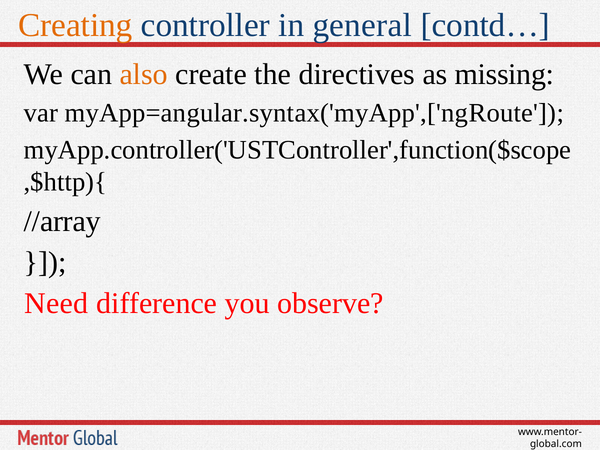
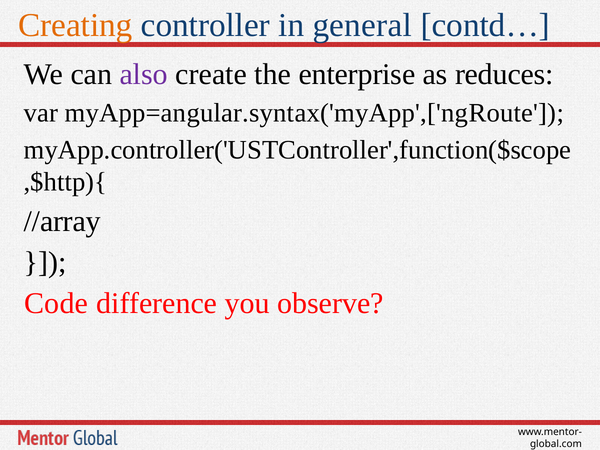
also colour: orange -> purple (144, 74)
directives: directives -> enterprise (357, 74)
missing: missing -> reduces (504, 74)
Need: Need -> Code (56, 303)
